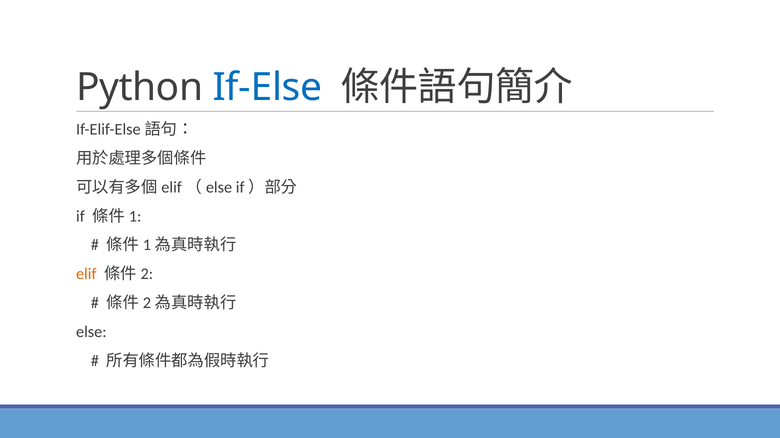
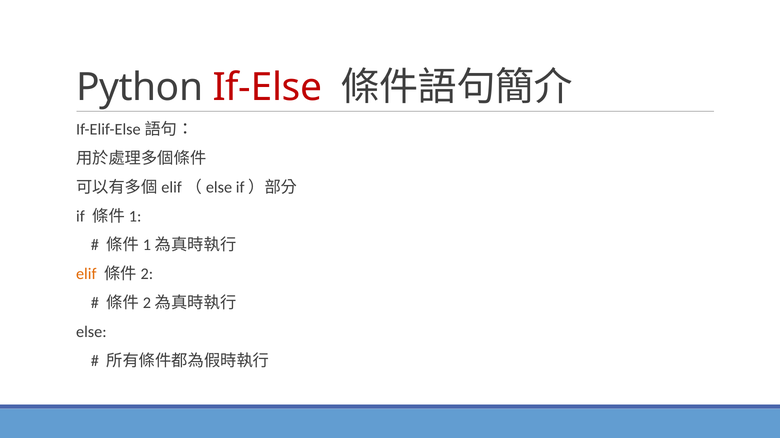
If-Else colour: blue -> red (267, 87)
